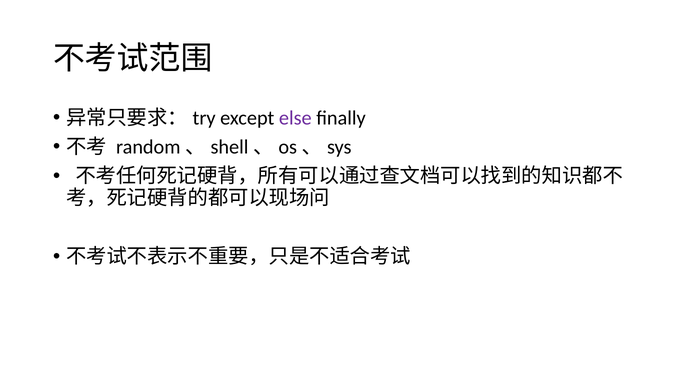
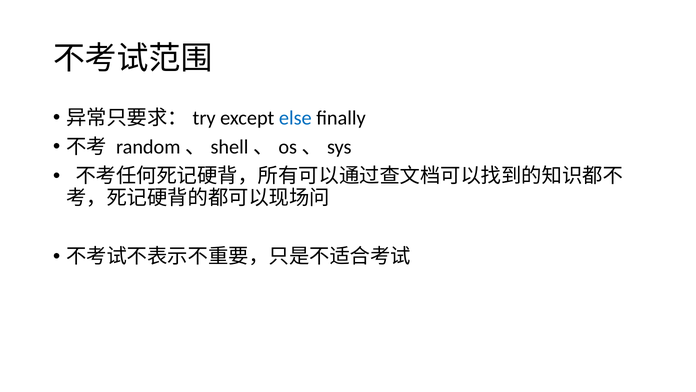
else colour: purple -> blue (295, 118)
